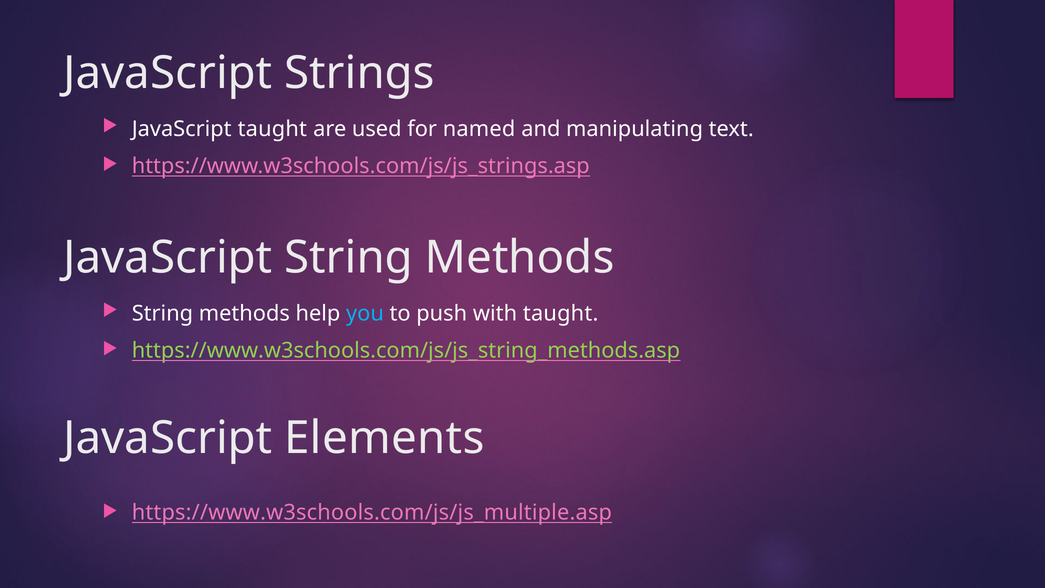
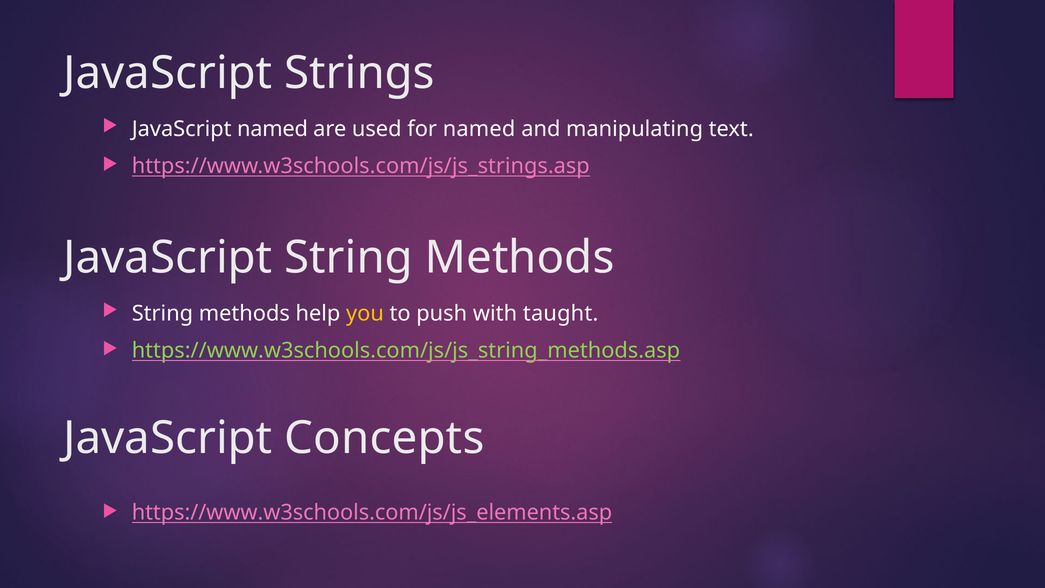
JavaScript taught: taught -> named (273, 129)
you colour: light blue -> yellow (365, 313)
Elements: Elements -> Concepts (384, 438)
https://www.w3schools.com/js/js_multiple.asp: https://www.w3schools.com/js/js_multiple.asp -> https://www.w3schools.com/js/js_elements.asp (372, 513)
